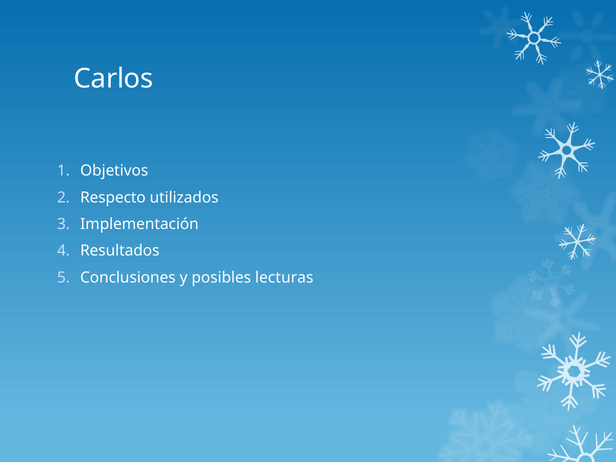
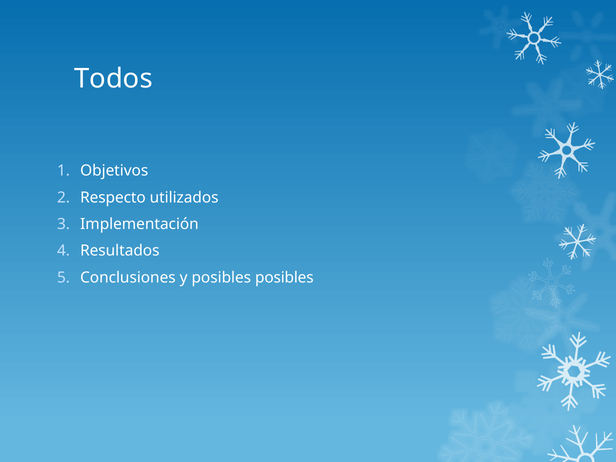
Carlos: Carlos -> Todos (113, 79)
posibles lecturas: lecturas -> posibles (284, 278)
